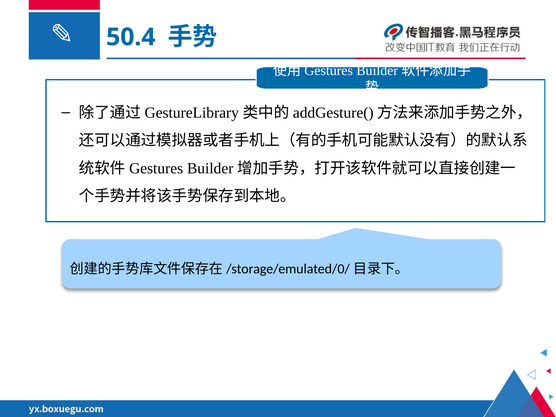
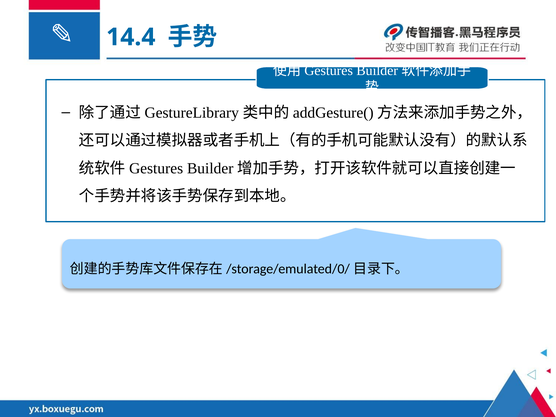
50.4: 50.4 -> 14.4 (131, 37)
